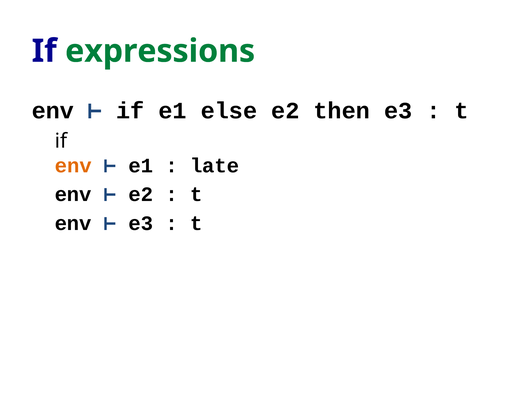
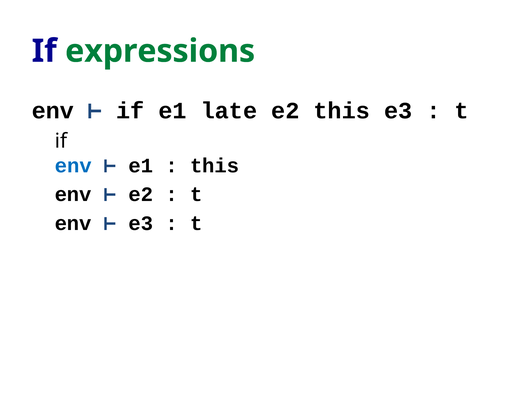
else: else -> late (229, 111)
e2 then: then -> this (342, 111)
env colour: orange -> blue (73, 166)
late: late -> this (215, 166)
